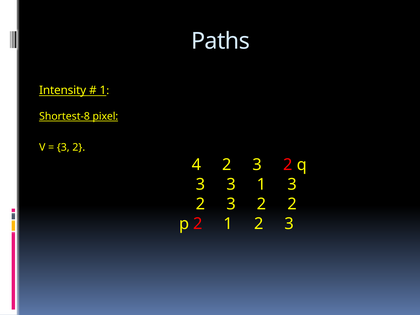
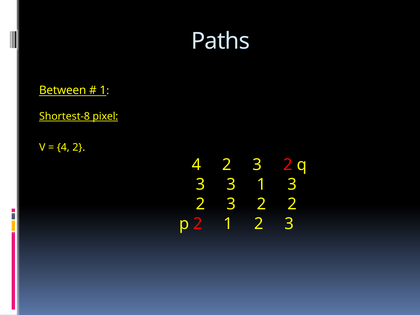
Intensity: Intensity -> Between (63, 90)
3: 3 -> 4 (63, 147)
